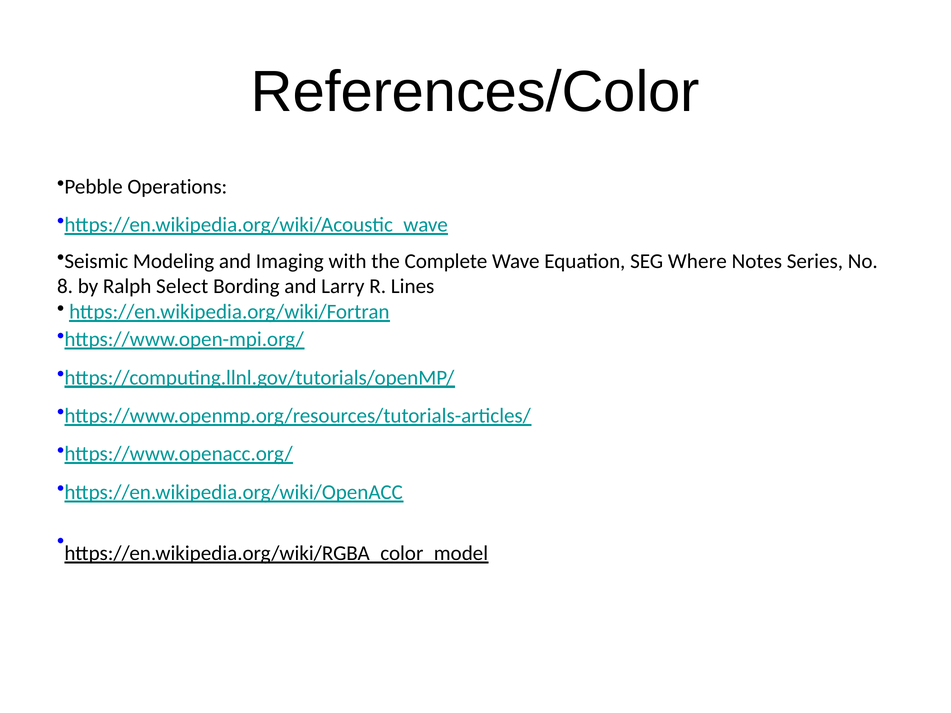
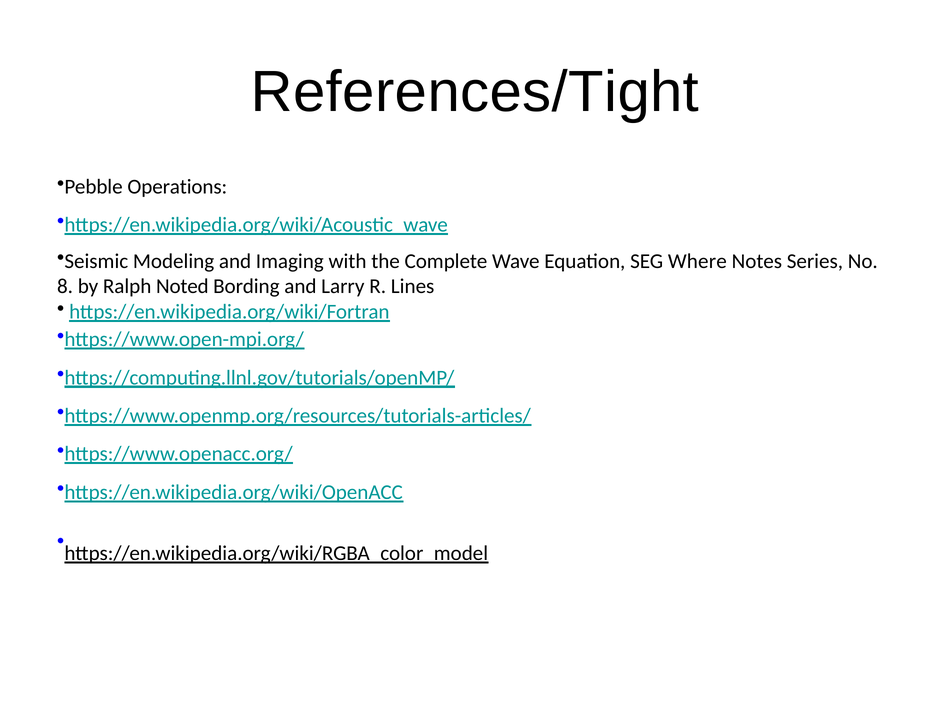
References/Color: References/Color -> References/Tight (475, 92)
Select: Select -> Noted (182, 287)
